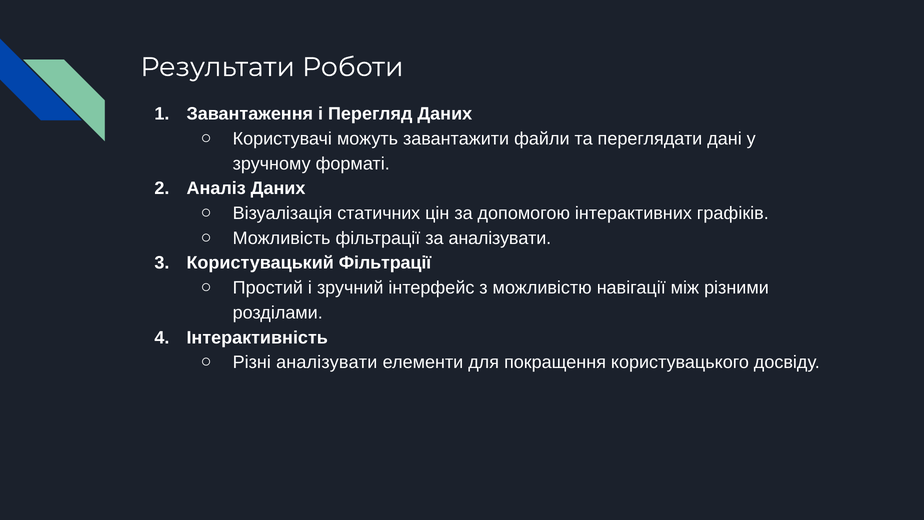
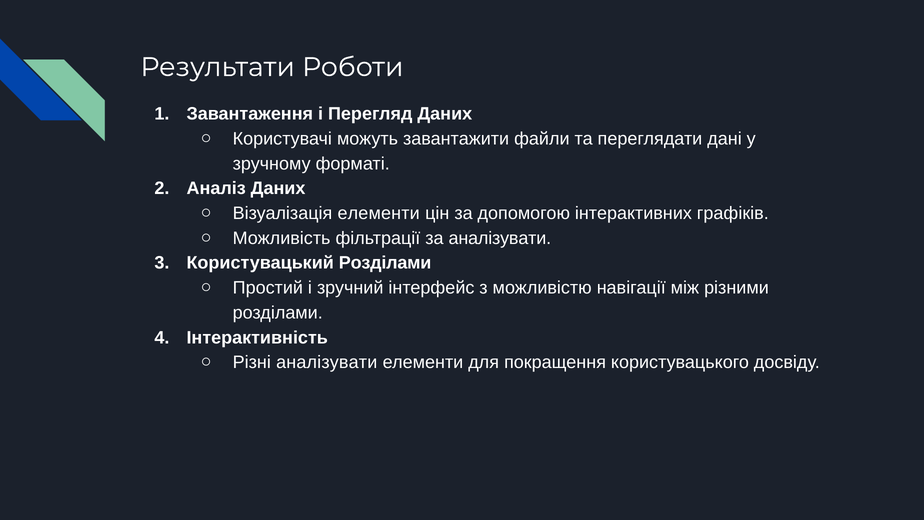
Візуалізація статичних: статичних -> елементи (379, 213)
Користувацький Фільтрації: Фільтрації -> Розділами (385, 263)
